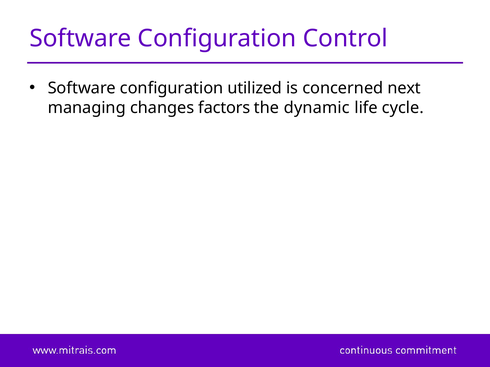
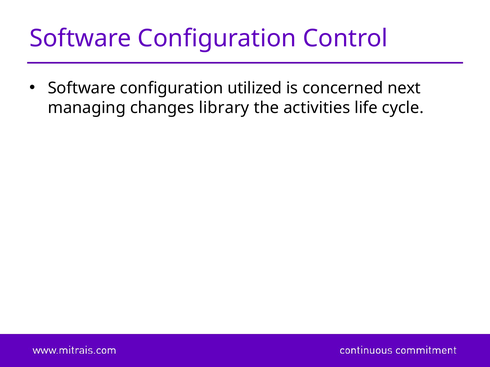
factors: factors -> library (224, 108)
dynamic: dynamic -> activities (317, 108)
